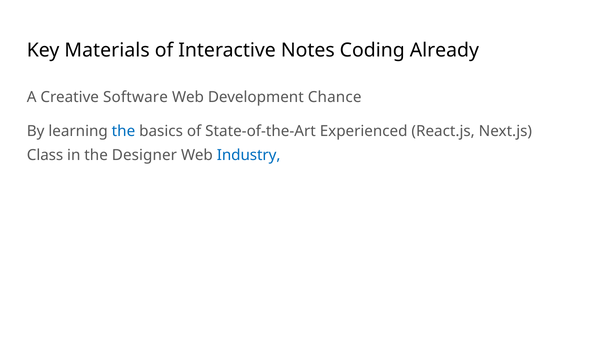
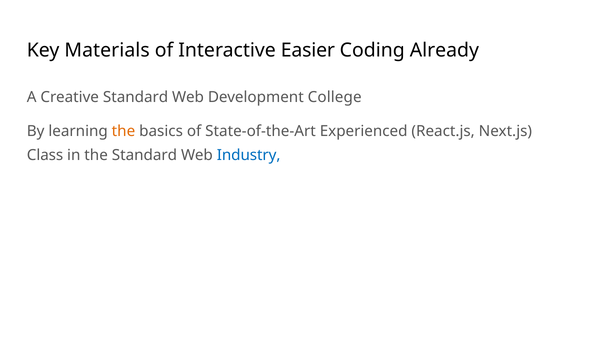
Notes: Notes -> Easier (308, 50)
Creative Software: Software -> Standard (136, 97)
Chance: Chance -> College (335, 97)
the colour: blue -> orange (123, 131)
the Designer: Designer -> Standard (144, 155)
